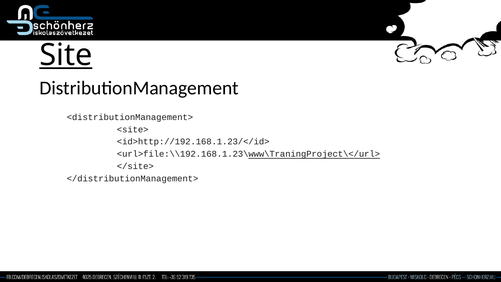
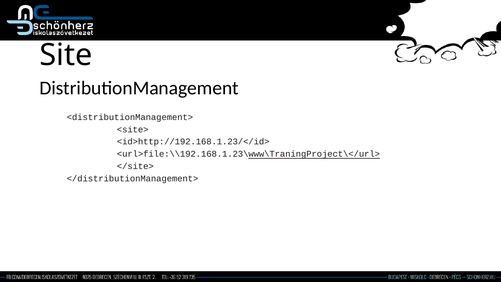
Site underline: present -> none (66, 55)
